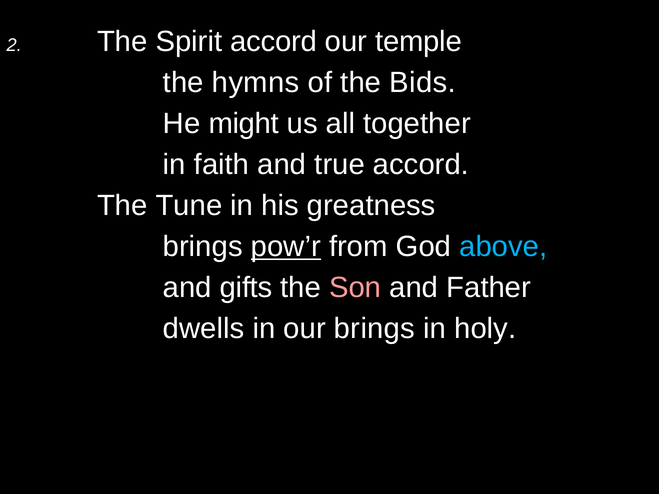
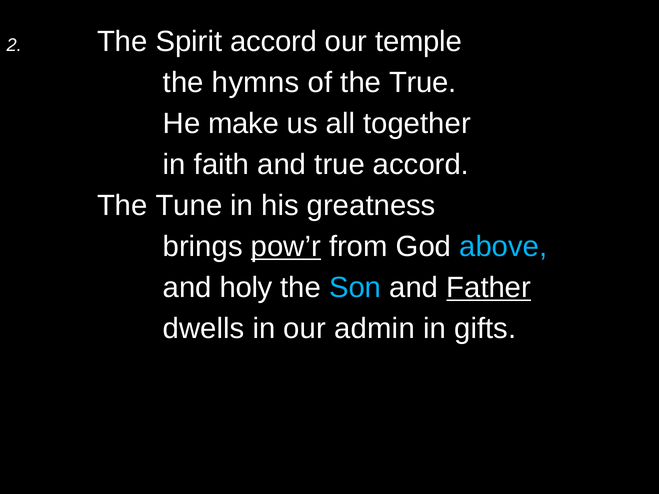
the Bids: Bids -> True (423, 83)
might: might -> make (244, 124)
gifts: gifts -> holy (246, 288)
Son colour: pink -> light blue (355, 288)
Father underline: none -> present (489, 288)
our brings: brings -> admin (374, 329)
holy: holy -> gifts (485, 329)
